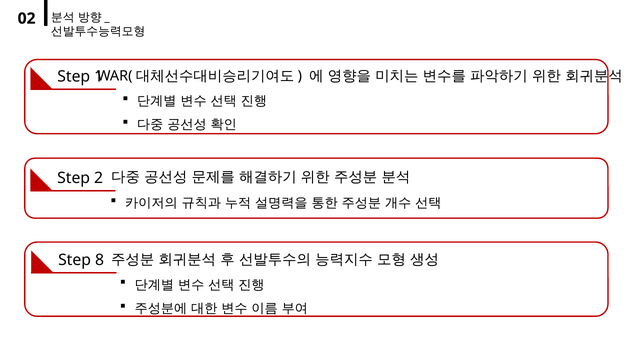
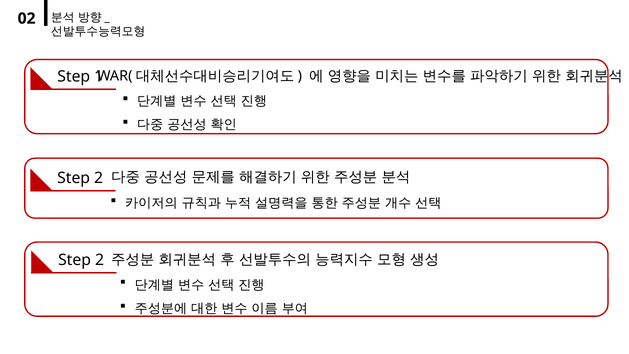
8: 8 -> 2 (100, 260)
